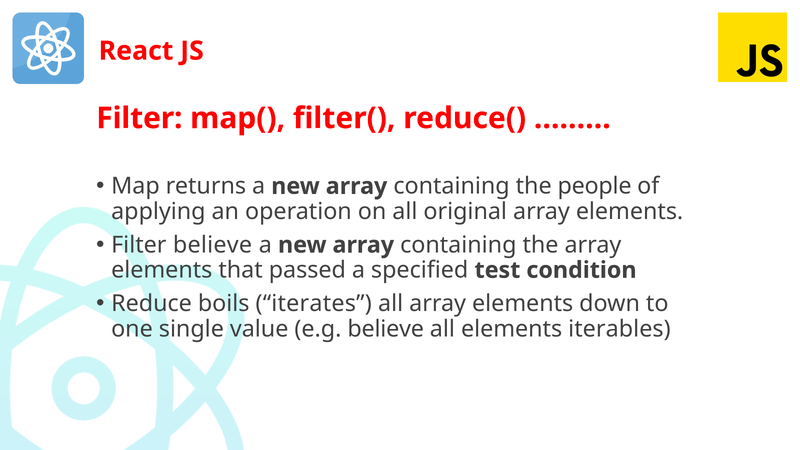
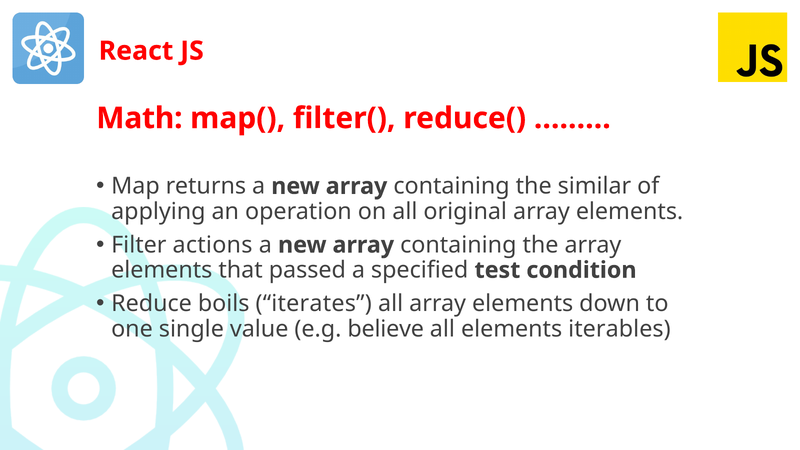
Filter: Filter -> Math (139, 118)
people: people -> similar (594, 186)
Filter believe: believe -> actions (213, 245)
